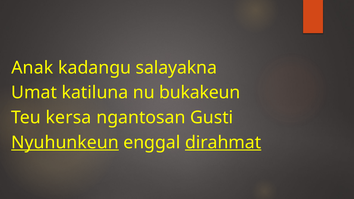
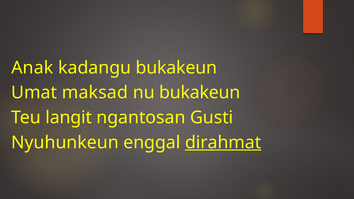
kadangu salayakna: salayakna -> bukakeun (176, 68)
katiluna: katiluna -> maksad (95, 93)
kersa: kersa -> langit (69, 118)
Nyuhunkeun underline: present -> none (65, 143)
